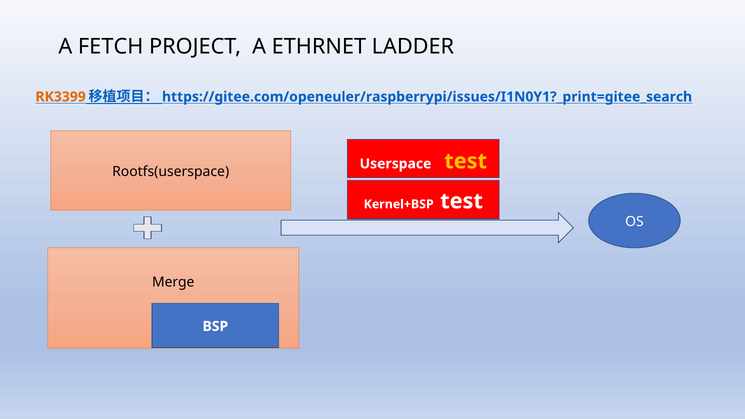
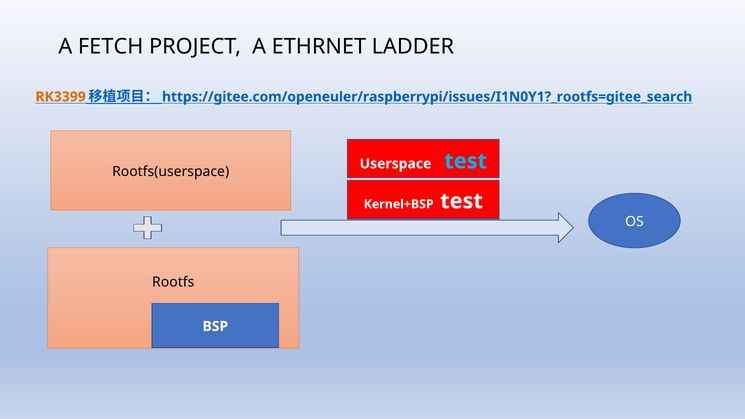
https://gitee.com/openeuler/raspberrypi/issues/I1N0Y1?_print=gitee_search: https://gitee.com/openeuler/raspberrypi/issues/I1N0Y1?_print=gitee_search -> https://gitee.com/openeuler/raspberrypi/issues/I1N0Y1?_rootfs=gitee_search (427, 97)
test colour: yellow -> light blue (466, 161)
Merge: Merge -> Rootfs (173, 282)
